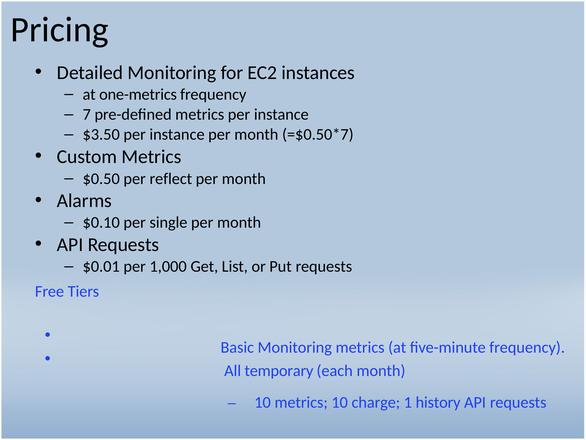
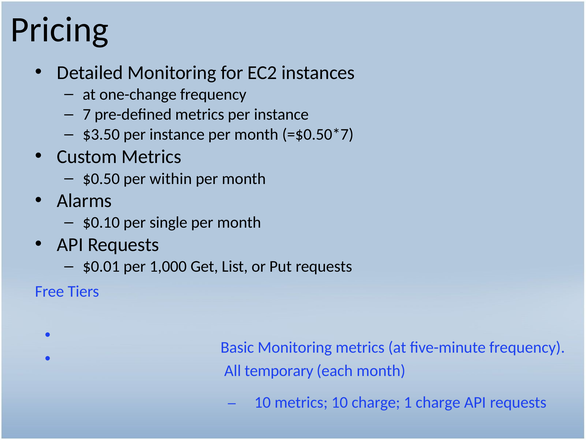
one-metrics: one-metrics -> one-change (138, 94)
reflect: reflect -> within (171, 178)
1 history: history -> charge (438, 402)
